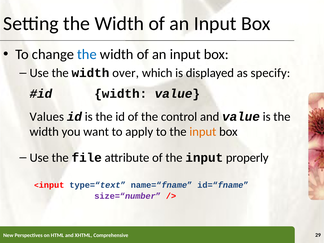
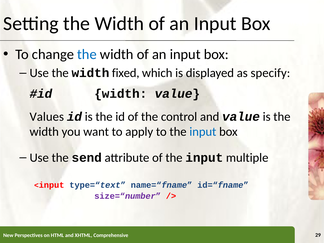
over: over -> fixed (126, 73)
input colour: orange -> blue (203, 132)
file: file -> send (87, 158)
properly: properly -> multiple (247, 158)
